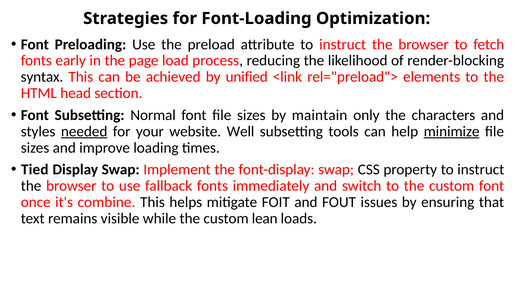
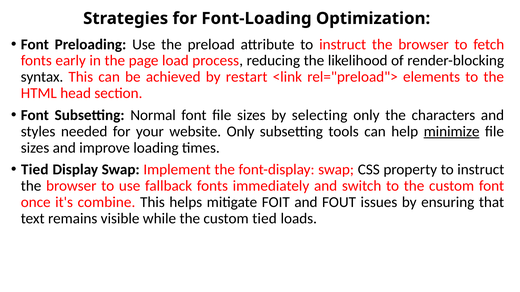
unified: unified -> restart (247, 77)
maintain: maintain -> selecting (320, 115)
needed underline: present -> none (84, 132)
website Well: Well -> Only (241, 132)
custom lean: lean -> tied (265, 219)
